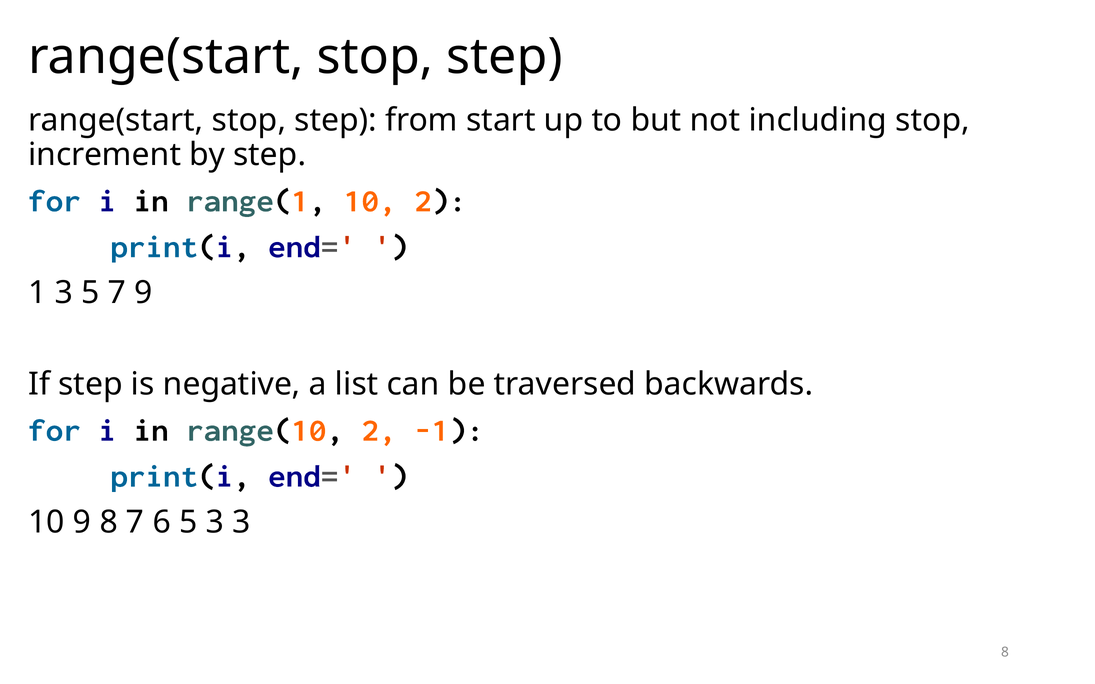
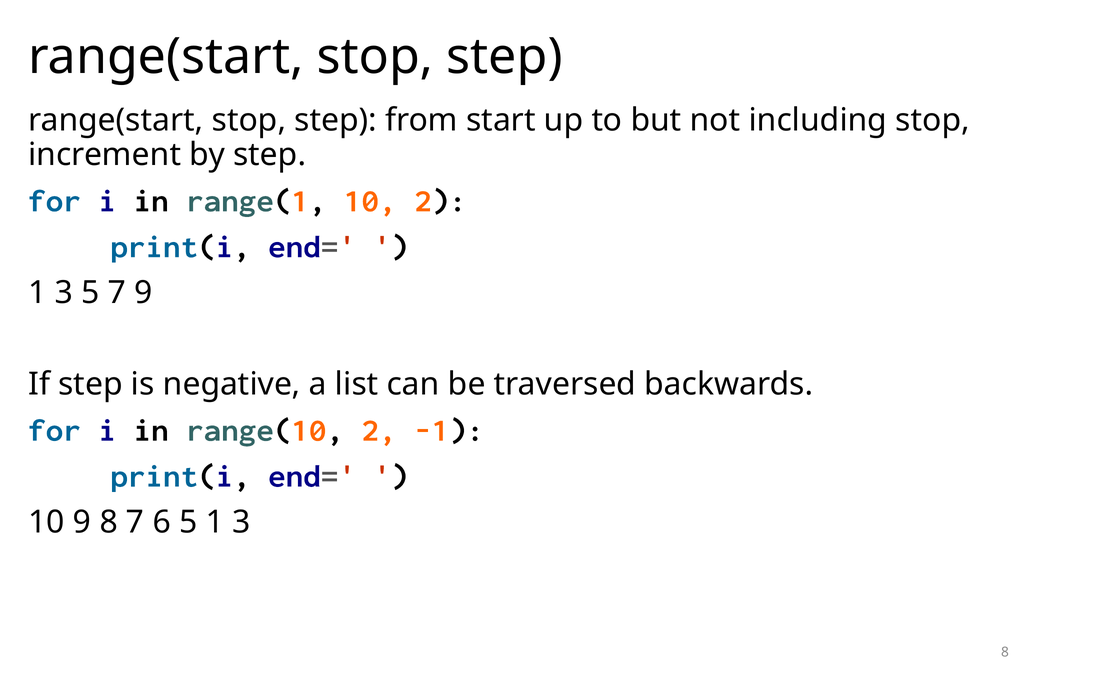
5 3: 3 -> 1 (215, 522)
